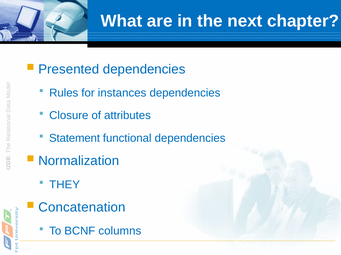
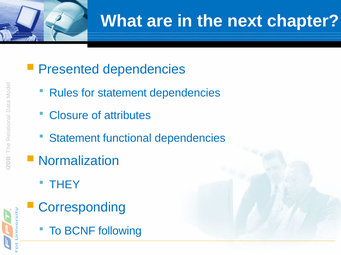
for instances: instances -> statement (122, 93)
Concatenation: Concatenation -> Corresponding (82, 208)
columns: columns -> following (120, 232)
